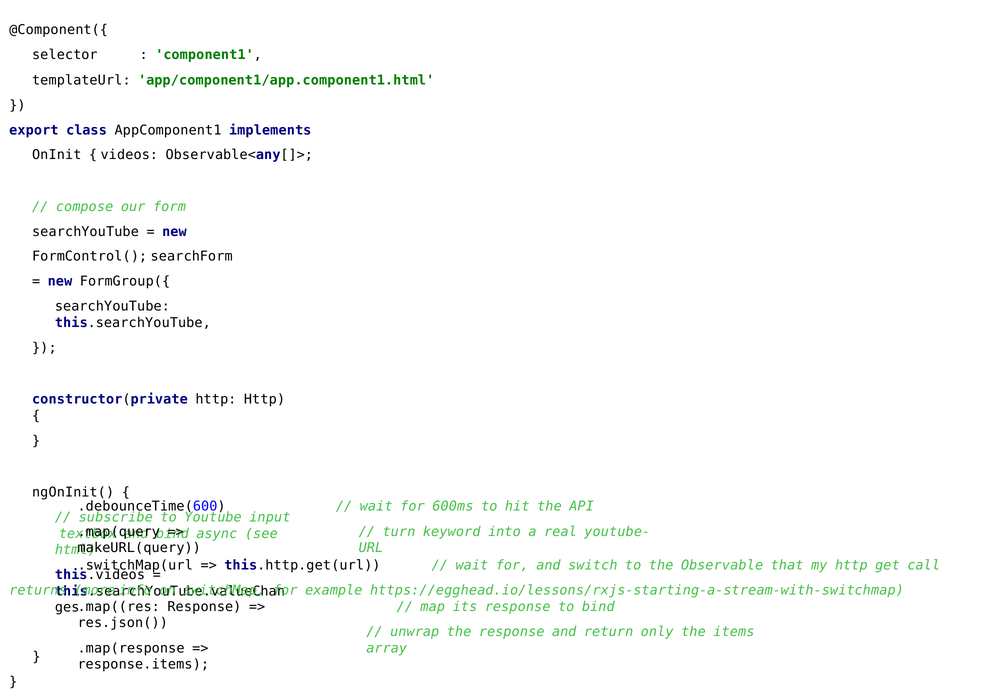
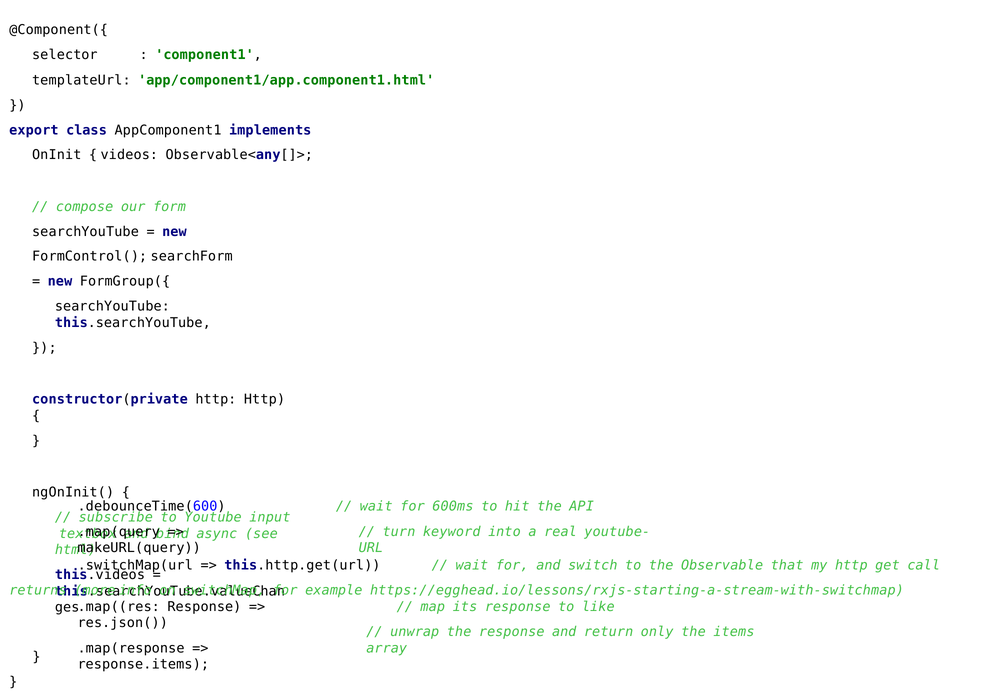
to bind: bind -> like (598, 607)
